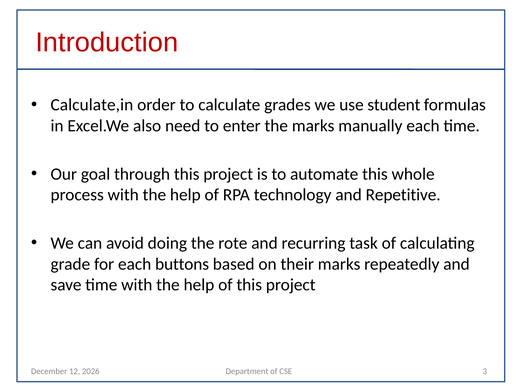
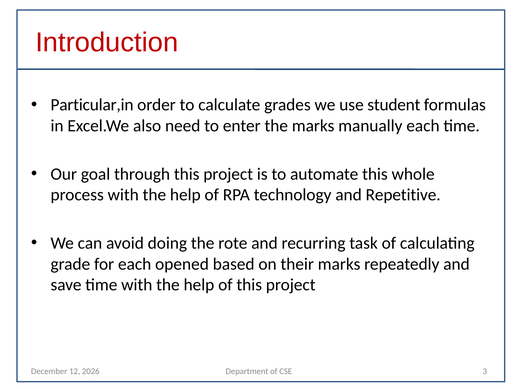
Calculate,in: Calculate,in -> Particular,in (92, 105)
buttons: buttons -> opened (182, 264)
